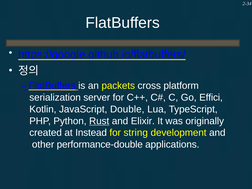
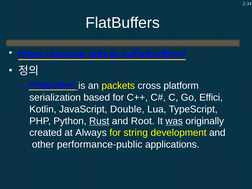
server: server -> based (97, 97)
Elixir: Elixir -> Root (143, 121)
was underline: none -> present (174, 121)
Instead: Instead -> Always (91, 133)
performance-double: performance-double -> performance-public (100, 145)
